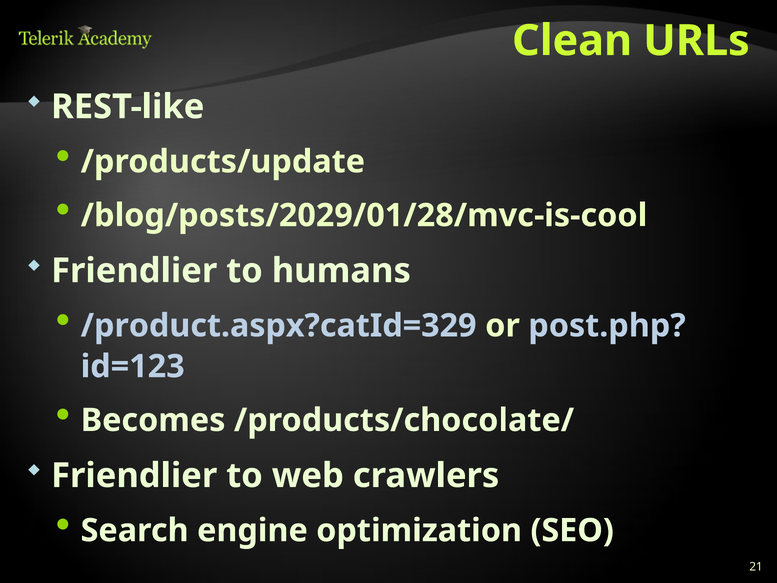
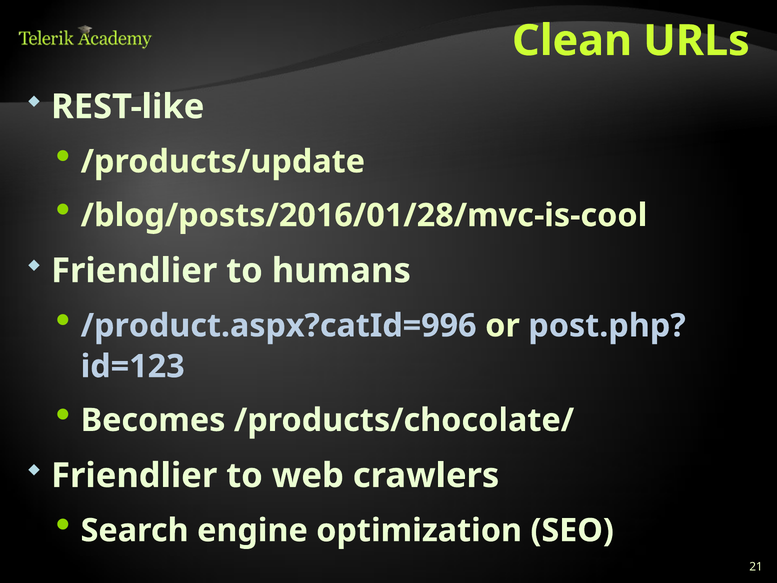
/blog/posts/2029/01/28/mvc-is-cool: /blog/posts/2029/01/28/mvc-is-cool -> /blog/posts/2016/01/28/mvc-is-cool (364, 215)
/product.aspx?catId=329: /product.aspx?catId=329 -> /product.aspx?catId=996 (279, 326)
